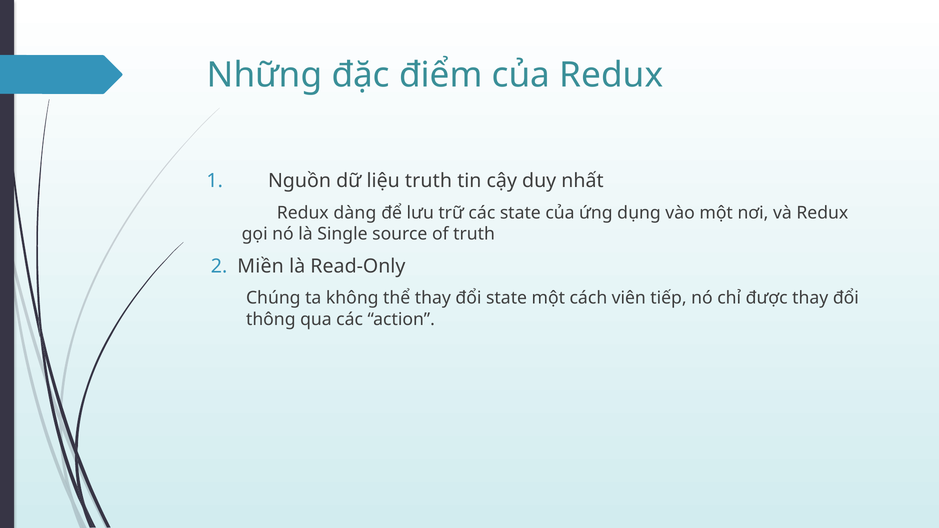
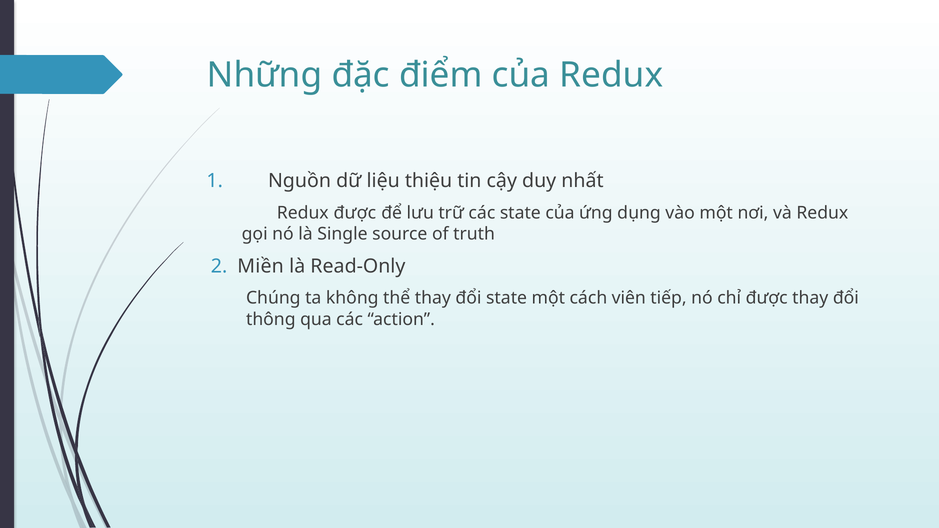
liệu truth: truth -> thiệu (429, 181)
Redux dàng: dàng -> được (355, 213)
